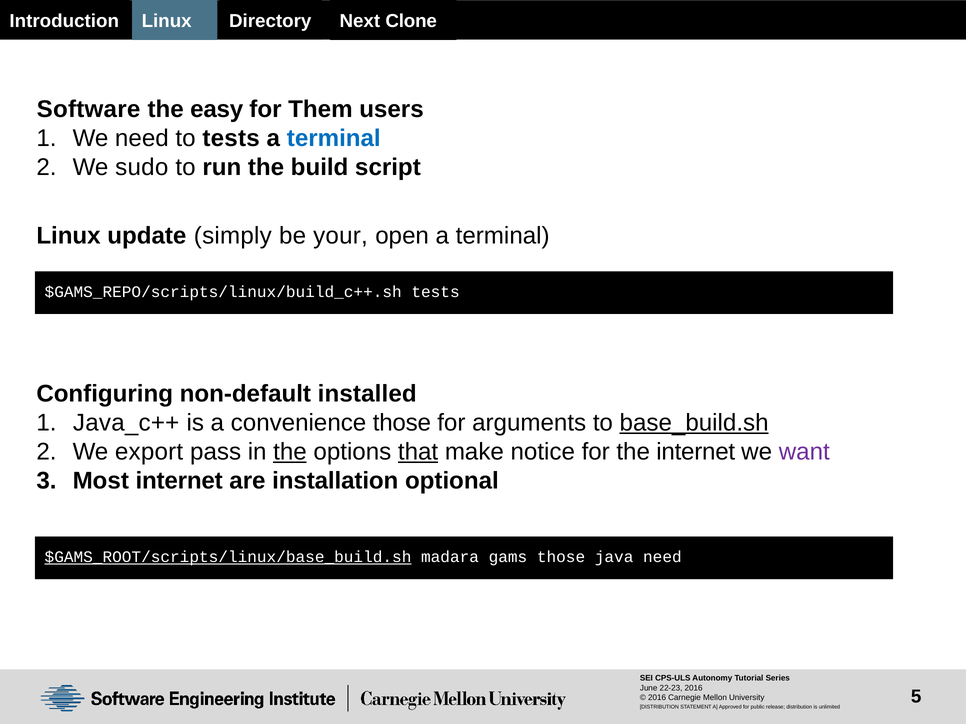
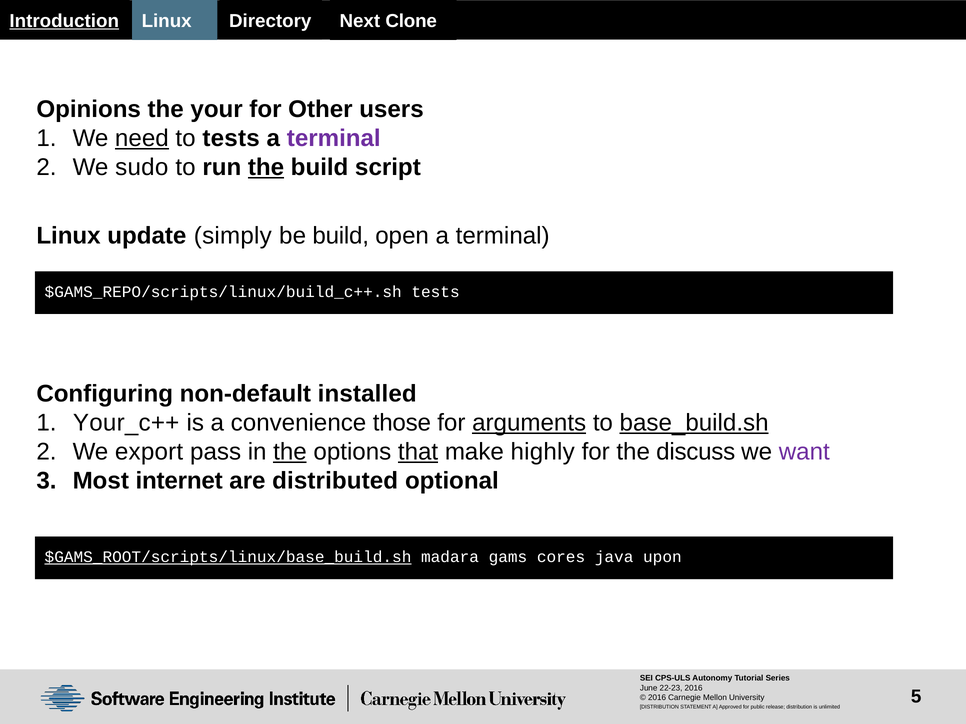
Introduction underline: none -> present (64, 21)
Software: Software -> Opinions (89, 109)
easy: easy -> your (217, 109)
Them: Them -> Other (320, 109)
need underline: none -> present (142, 138)
terminal colour: blue -> purple (334, 138)
the underline: none -> present (266, 167)
be your: your -> build (341, 236)
Java_c++: Java_c++ -> Your_c++ (126, 423)
arguments underline: none -> present (529, 423)
notice: notice -> highly (543, 452)
the internet: internet -> discuss (696, 452)
installation: installation -> distributed (335, 481)
gams those: those -> cores (561, 557)
java need: need -> upon (662, 557)
